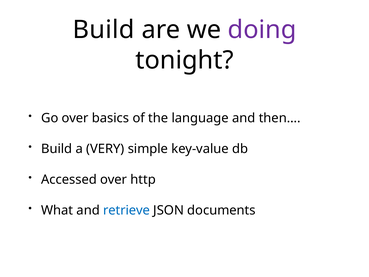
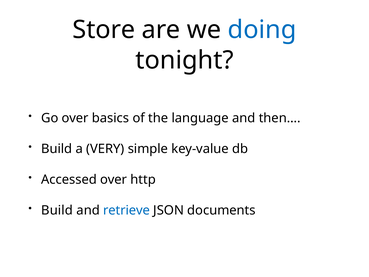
Build: Build -> Store (104, 30)
doing colour: purple -> blue (262, 30)
What: What -> Build (57, 210)
